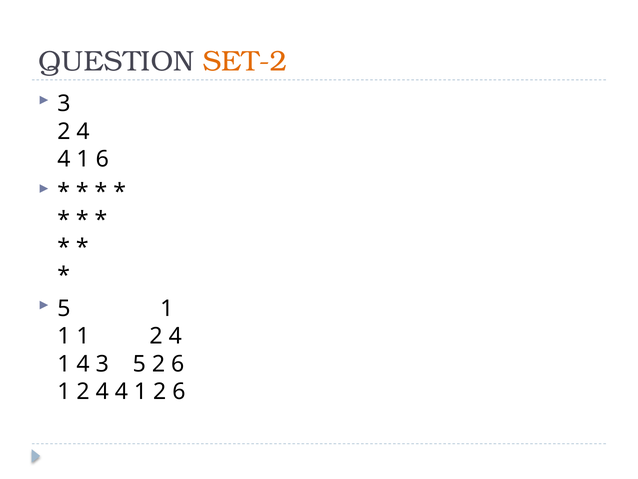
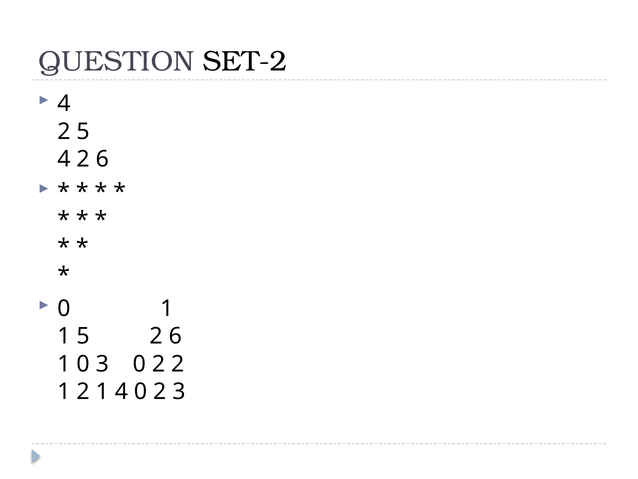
SET-2 colour: orange -> black (245, 62)
3: 3 -> 4 (64, 104)
4: 4 -> 5 (83, 131)
1: 1 -> 2 (83, 159)
5: 5 -> 0 (64, 308)
1: 1 -> 5 (83, 336)
4: 4 -> 6 (175, 336)
1 4: 4 -> 0 (83, 364)
3 5: 5 -> 0 (139, 364)
6: 6 -> 2 (178, 364)
4: 4 -> 1 (102, 391)
1: 1 -> 0 (141, 391)
6: 6 -> 3 (179, 391)
